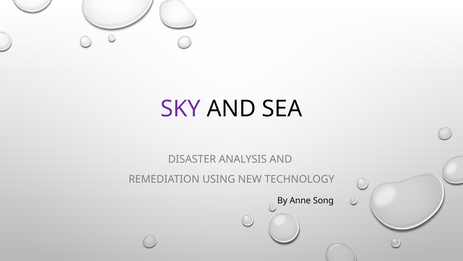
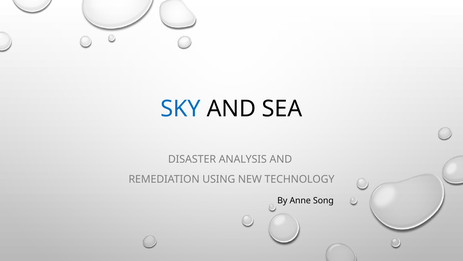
SKY colour: purple -> blue (181, 109)
